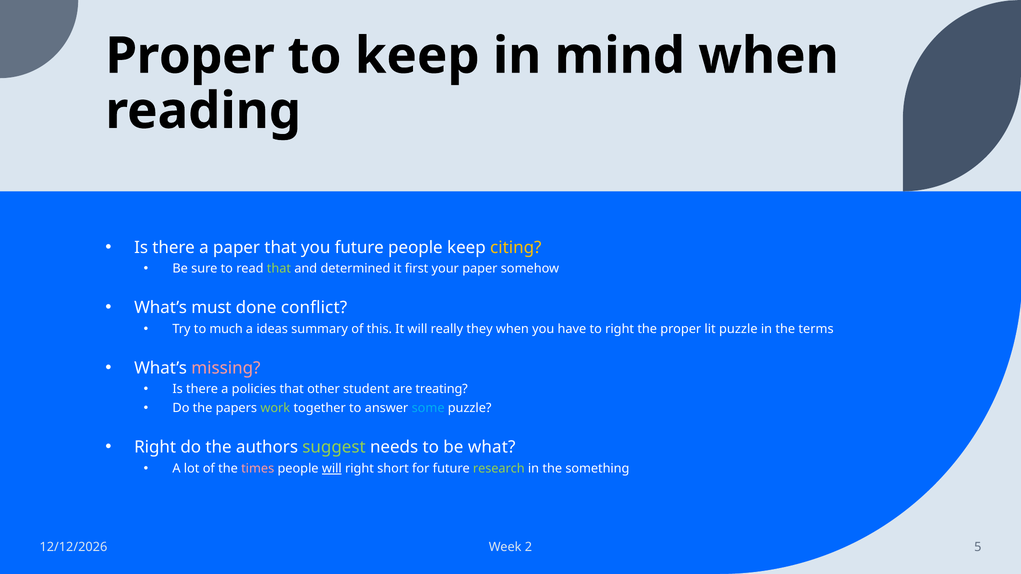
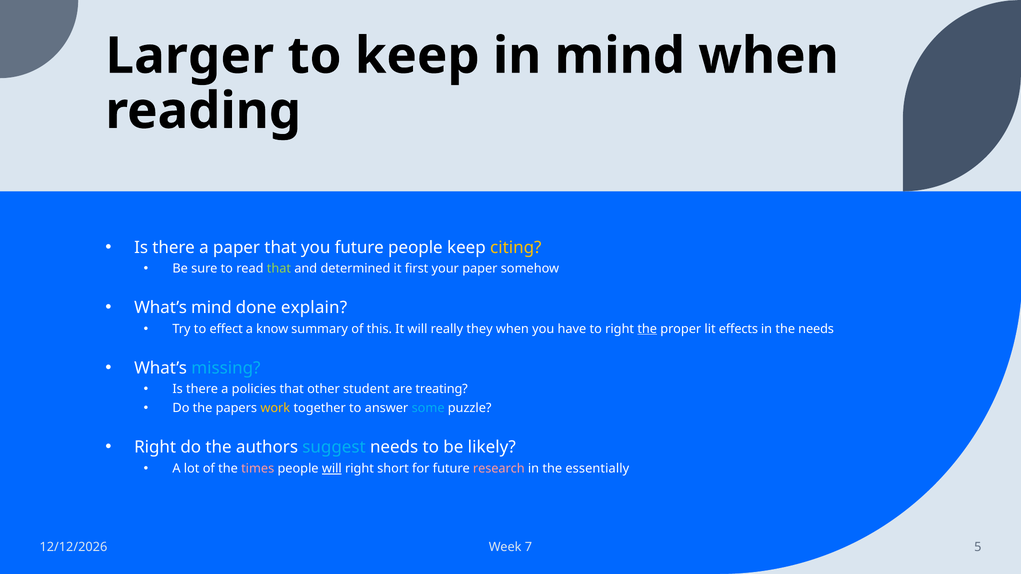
Proper: Proper -> Larger (190, 56)
What’s must: must -> mind (211, 308)
conflict: conflict -> explain (314, 308)
much: much -> effect (226, 329)
ideas: ideas -> know (272, 329)
the underline: none -> present (647, 329)
lit puzzle: puzzle -> effects (738, 329)
the terms: terms -> needs (816, 329)
missing colour: pink -> light blue (226, 368)
work colour: light green -> yellow (275, 408)
suggest colour: light green -> light blue (334, 448)
what: what -> likely (492, 448)
research colour: light green -> pink (499, 469)
something: something -> essentially (597, 469)
2: 2 -> 7 (529, 547)
